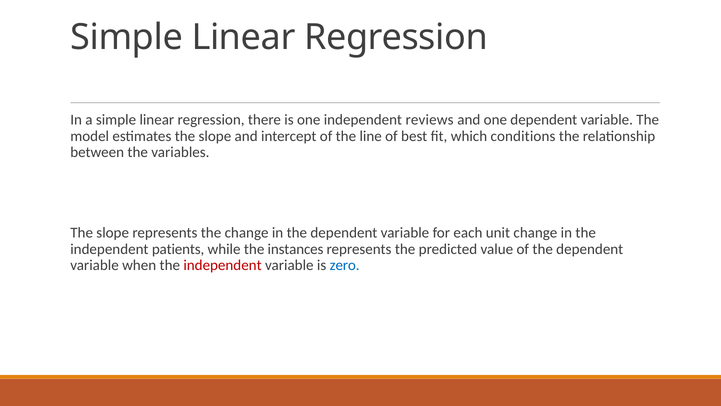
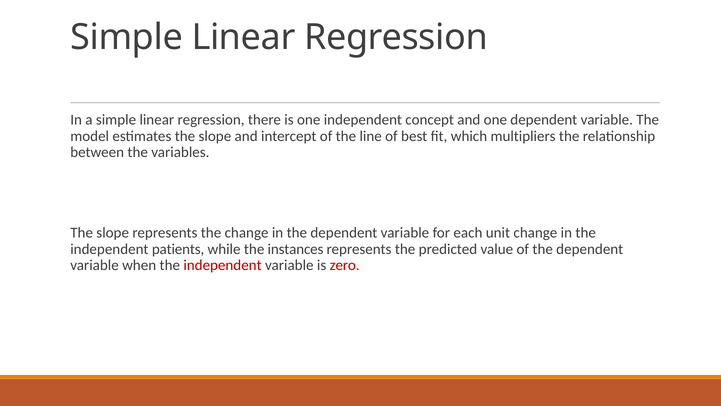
reviews: reviews -> concept (430, 120)
conditions: conditions -> multipliers (523, 136)
zero colour: blue -> red (345, 265)
